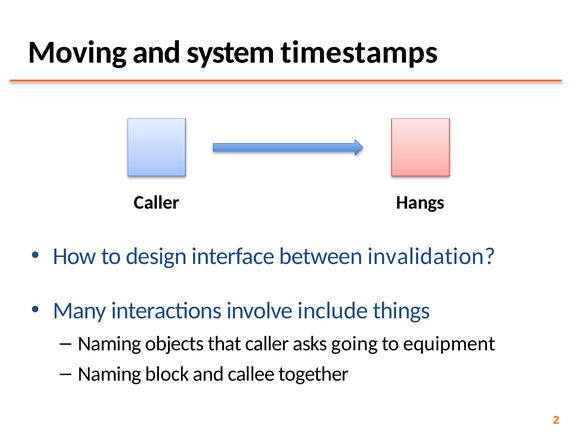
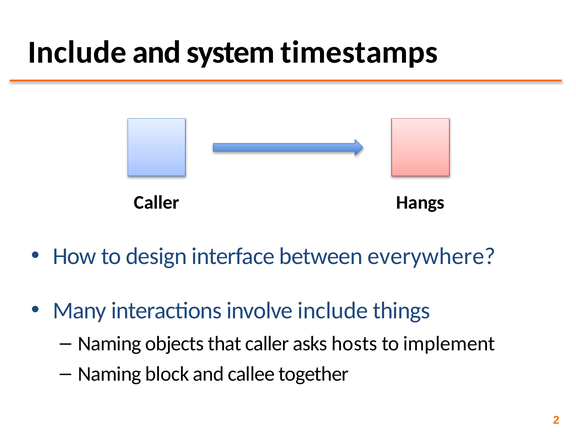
Moving: Moving -> Include (77, 52)
invalidation: invalidation -> everywhere (432, 256)
going: going -> hosts (354, 344)
equipment: equipment -> implement (449, 344)
